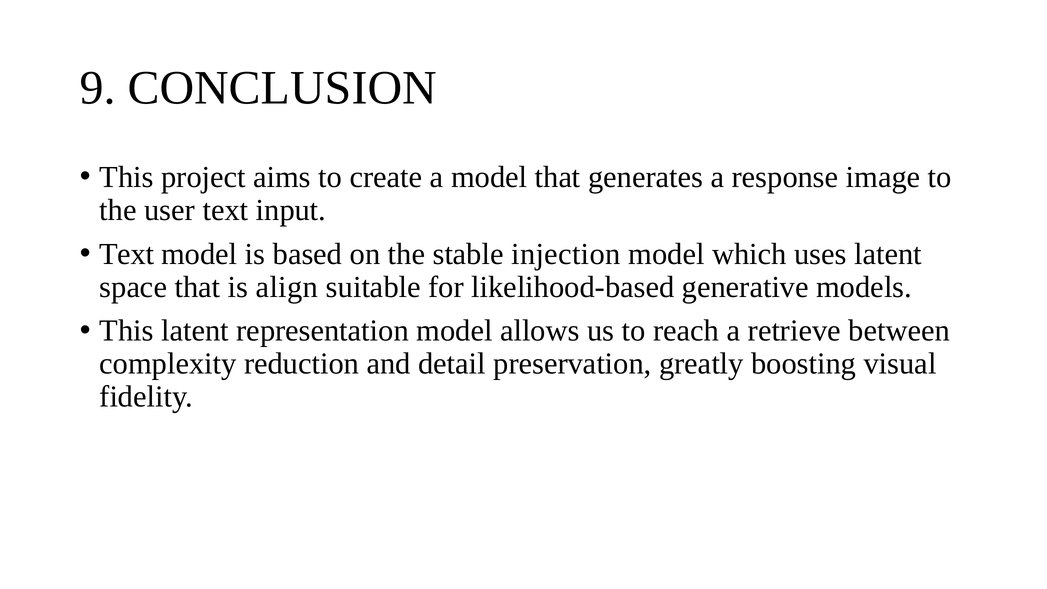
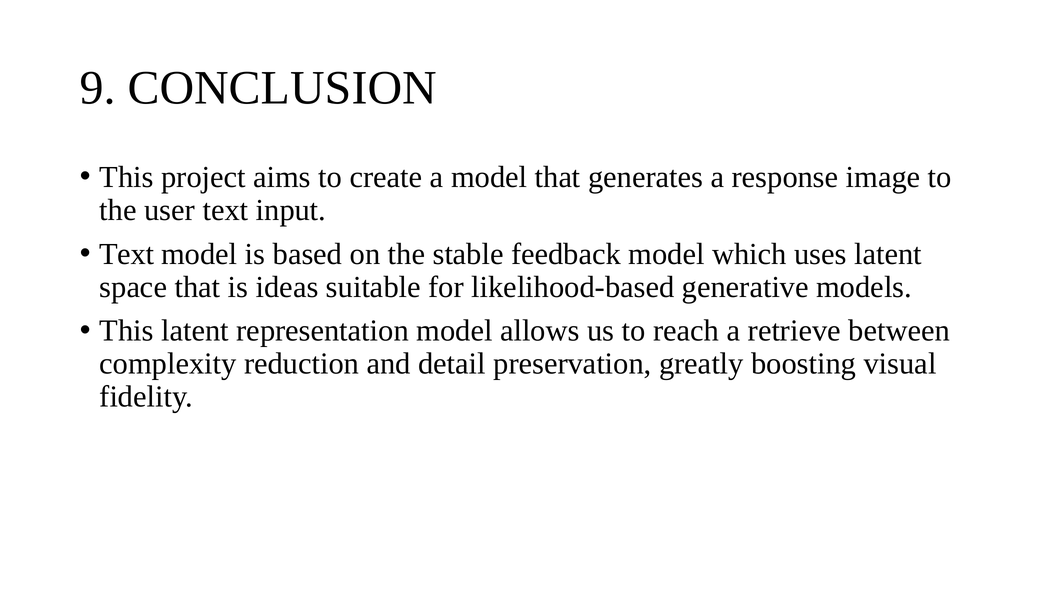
injection: injection -> feedback (566, 254)
align: align -> ideas (287, 287)
